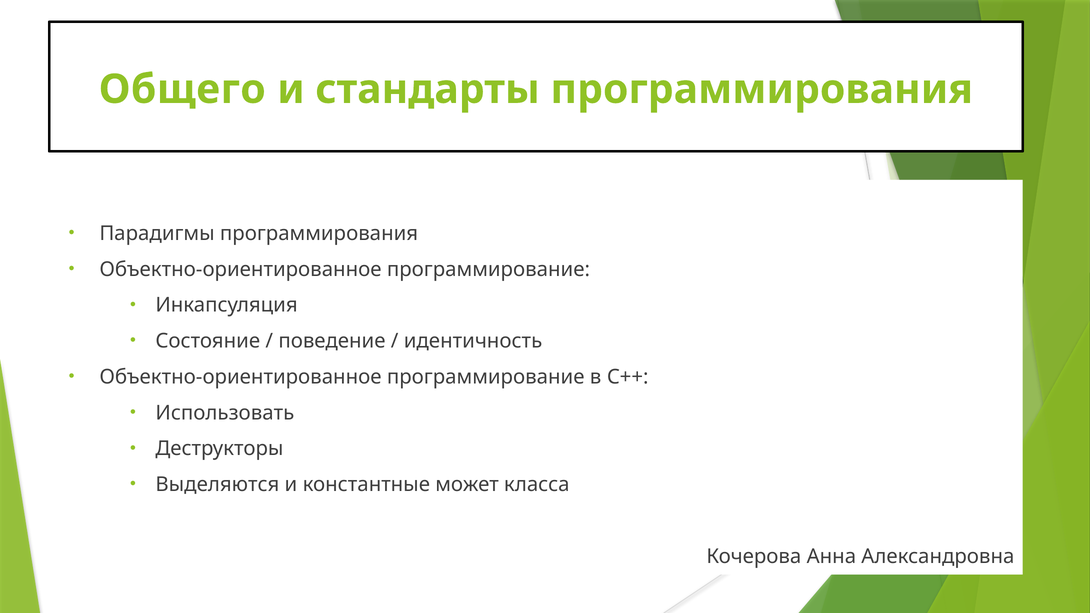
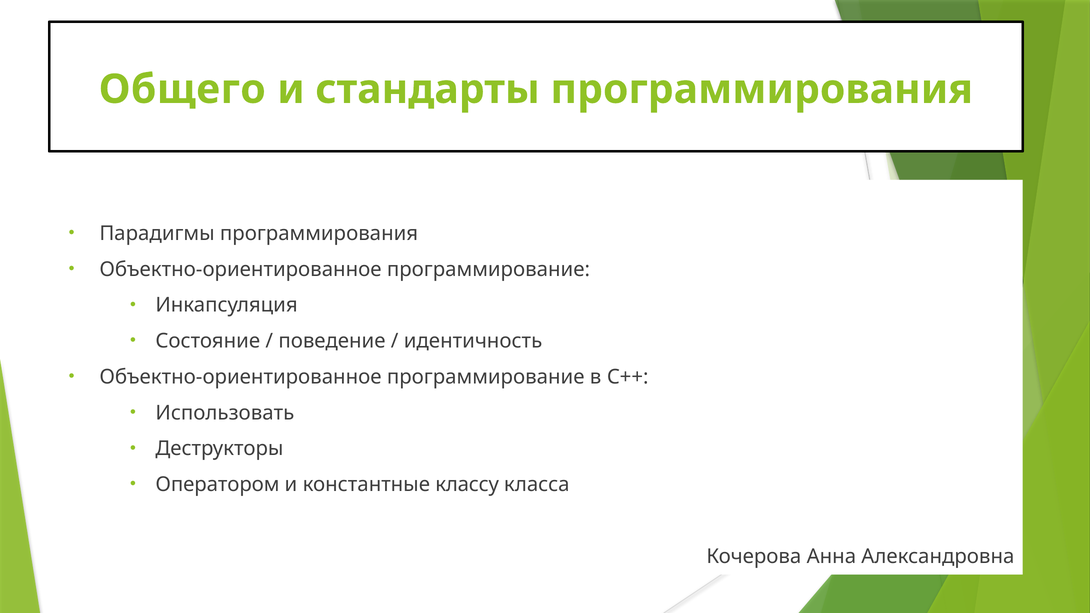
Выделяются: Выделяются -> Оператором (217, 485)
может: может -> классу (467, 485)
